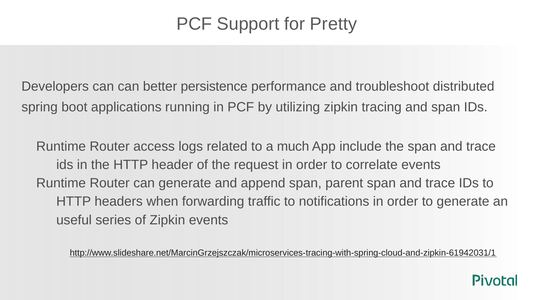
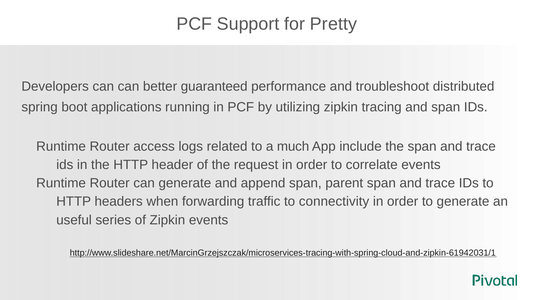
persistence: persistence -> guaranteed (214, 87)
notifications: notifications -> connectivity (334, 202)
